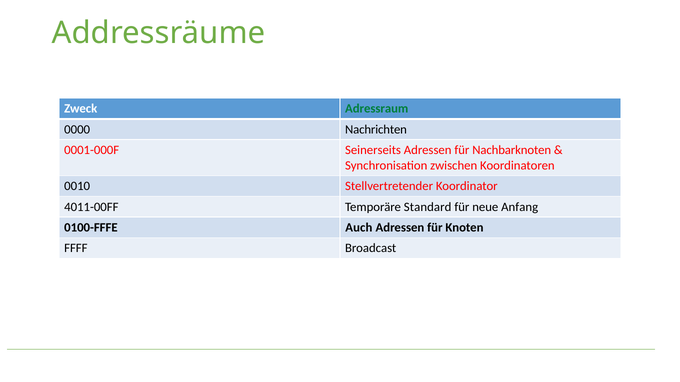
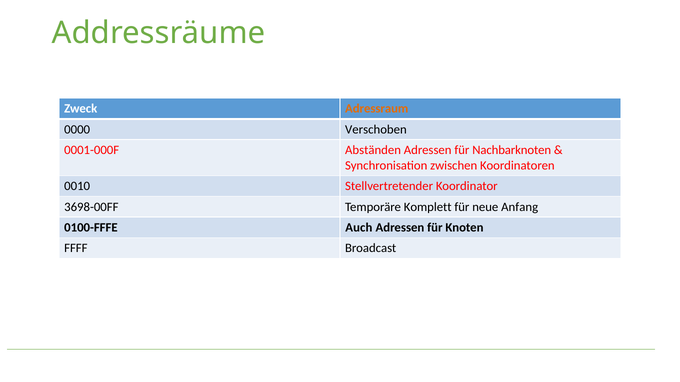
Adressraum colour: green -> orange (377, 109)
Nachrichten: Nachrichten -> Verschoben (376, 129)
Seinerseits: Seinerseits -> Abständen (373, 150)
4011-00FF: 4011-00FF -> 3698-00FF (91, 207)
Standard: Standard -> Komplett (428, 207)
